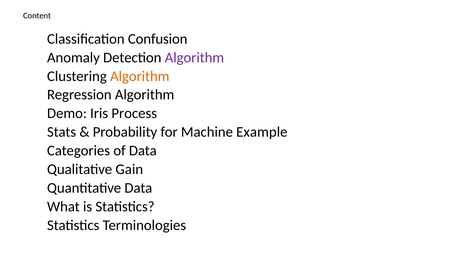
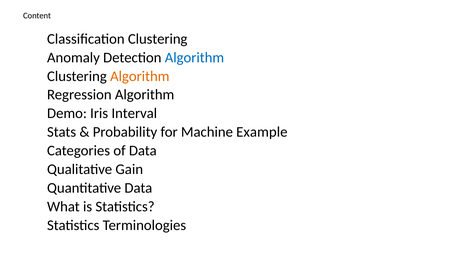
Classification Confusion: Confusion -> Clustering (158, 39)
Algorithm colour: purple -> blue (194, 57)
Process: Process -> Interval (134, 113)
